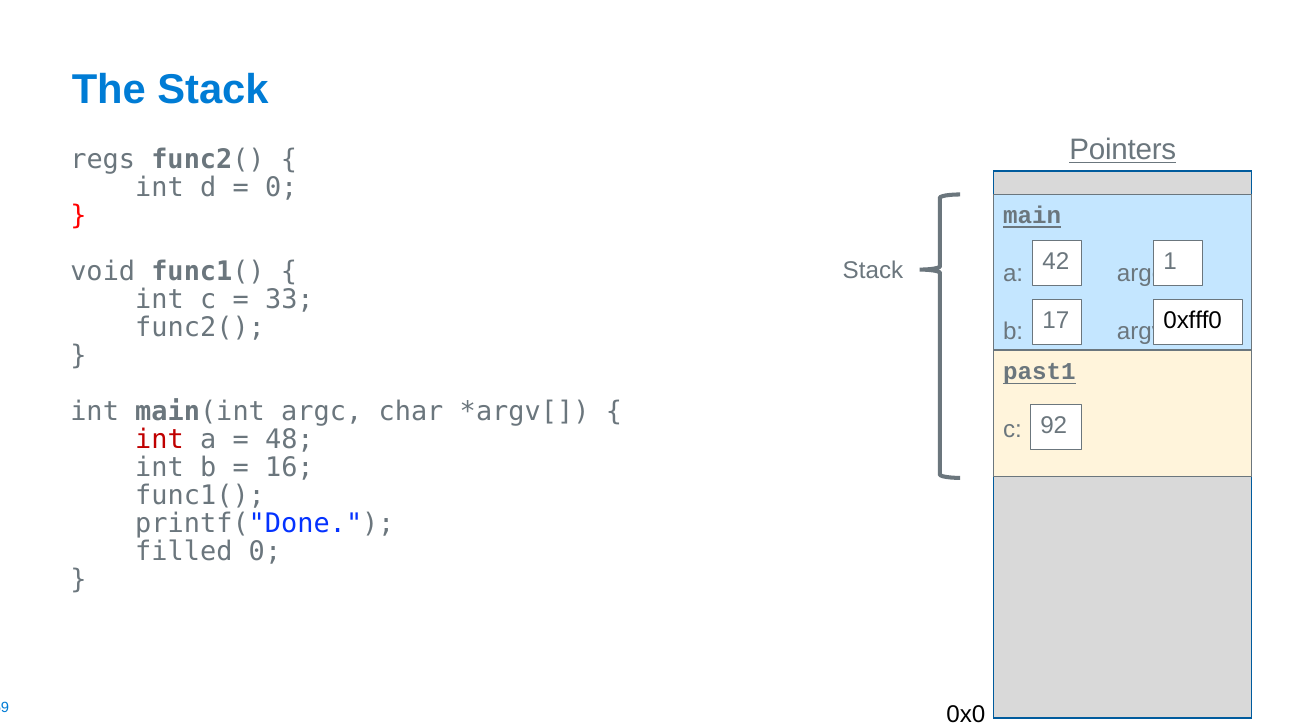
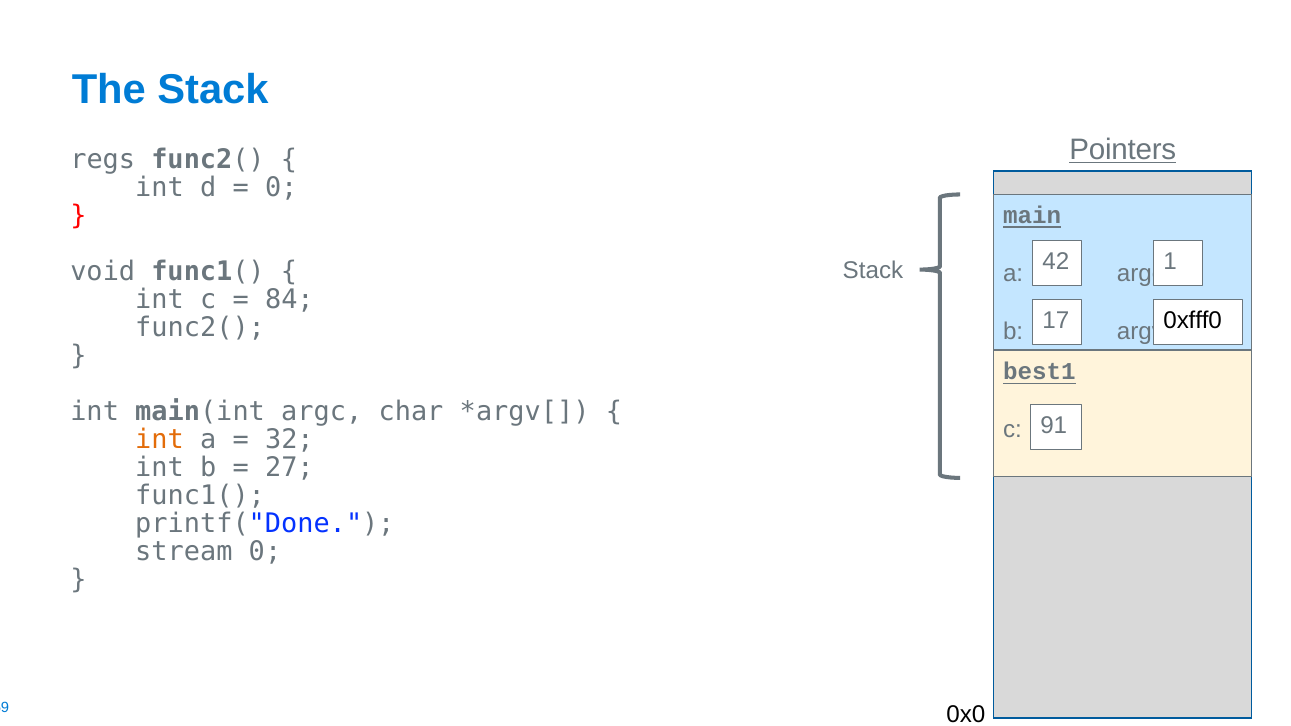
33: 33 -> 84 (289, 300)
past1: past1 -> best1 (1039, 372)
92: 92 -> 91 (1054, 425)
int colour: red -> orange (160, 439)
48: 48 -> 32 (289, 439)
16: 16 -> 27 (289, 467)
filled: filled -> stream (184, 551)
